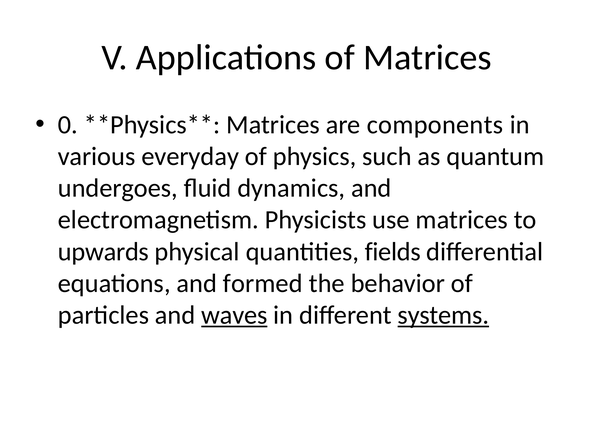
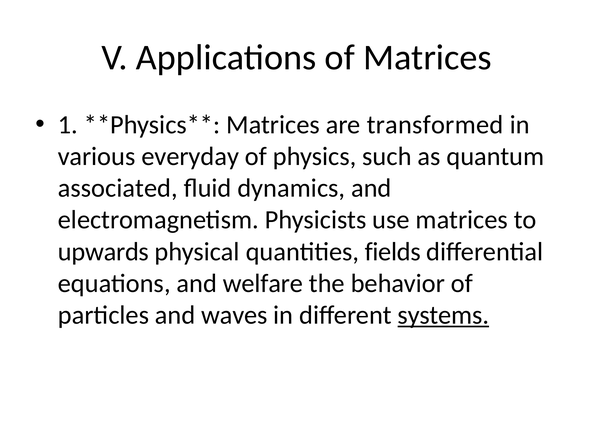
0: 0 -> 1 (68, 125)
components: components -> transformed (435, 125)
undergoes: undergoes -> associated (118, 188)
formed: formed -> welfare (263, 283)
waves underline: present -> none (234, 315)
